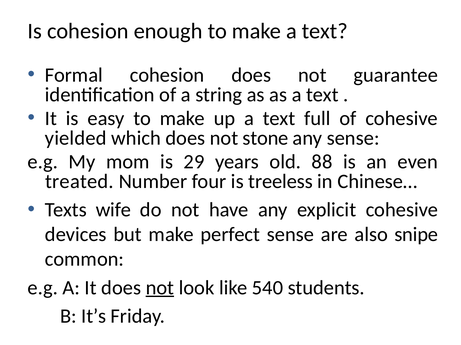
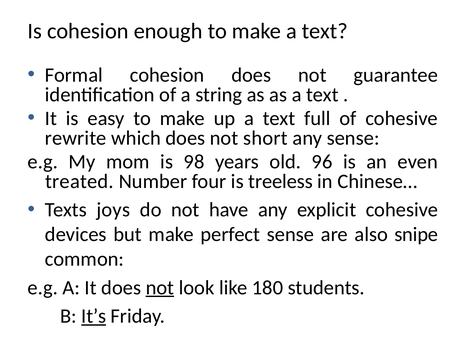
yielded: yielded -> rewrite (76, 138)
stone: stone -> short (265, 138)
29: 29 -> 98 (194, 162)
88: 88 -> 96 (322, 162)
wife: wife -> joys (113, 210)
540: 540 -> 180 (268, 288)
It’s underline: none -> present (94, 317)
